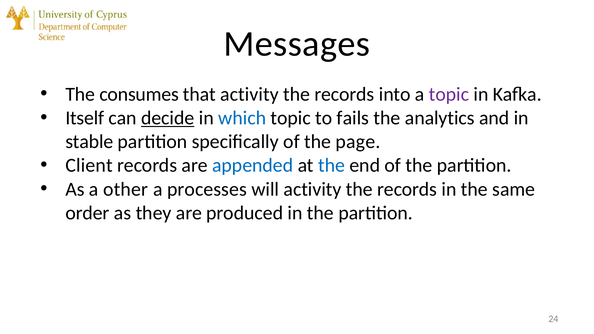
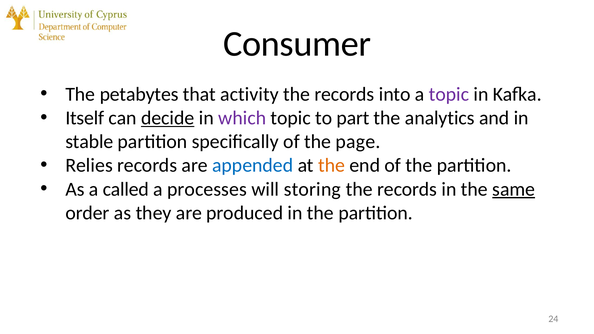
Messages: Messages -> Consumer (297, 44)
consumes: consumes -> petabytes (139, 94)
which colour: blue -> purple (242, 118)
fails: fails -> part (353, 118)
Client: Client -> Relies (89, 165)
the colour: blue -> orange (332, 165)
other: other -> called (126, 189)
will activity: activity -> storing (312, 189)
same underline: none -> present (514, 189)
